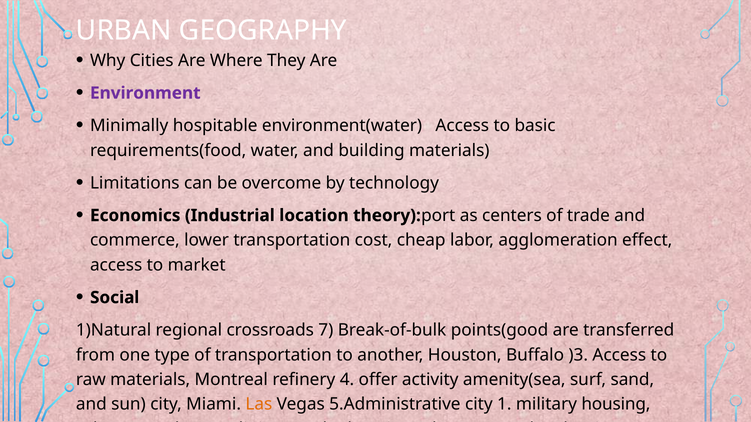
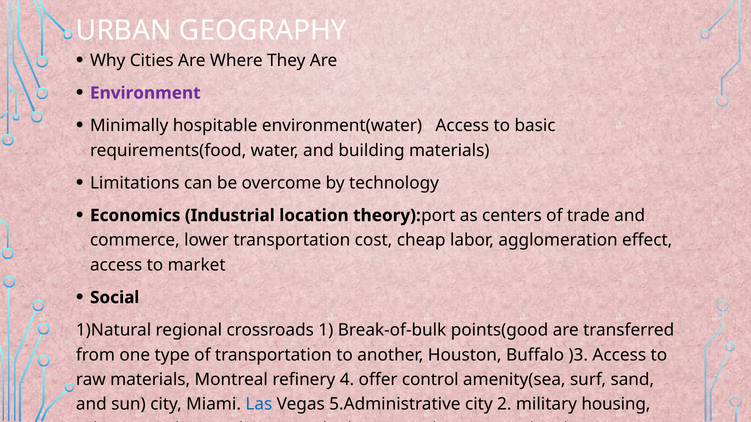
7: 7 -> 1 (326, 330)
activity: activity -> control (430, 380)
Las colour: orange -> blue (259, 405)
1: 1 -> 2 (504, 405)
